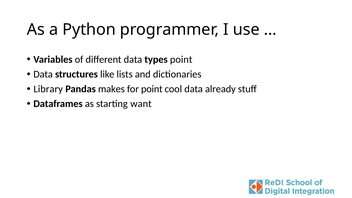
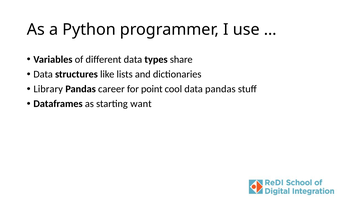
types point: point -> share (181, 60)
makes: makes -> career (111, 89)
data already: already -> pandas (220, 89)
